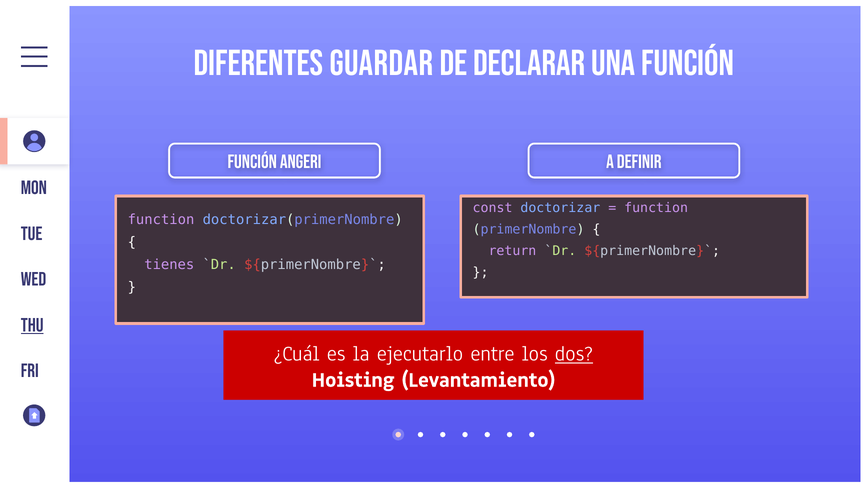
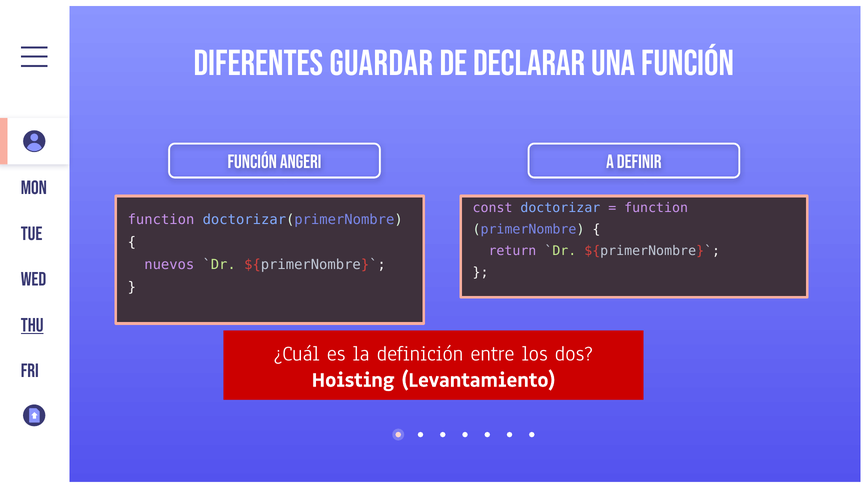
tienes: tienes -> nuevos (169, 264)
ejecutarlo: ejecutarlo -> definición (420, 353)
dos underline: present -> none (574, 353)
